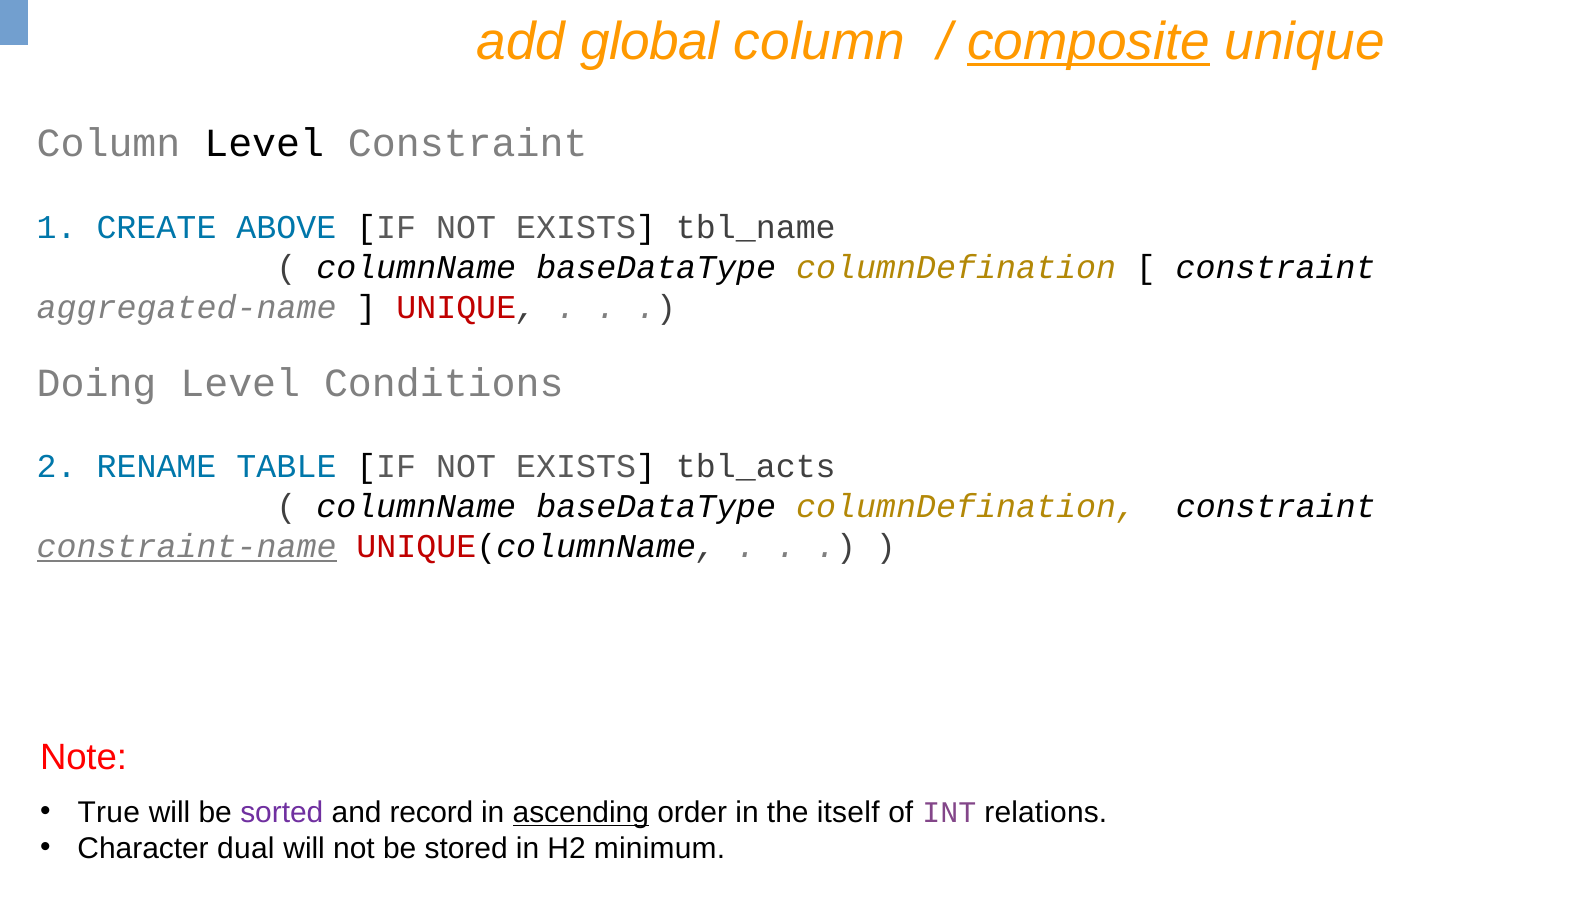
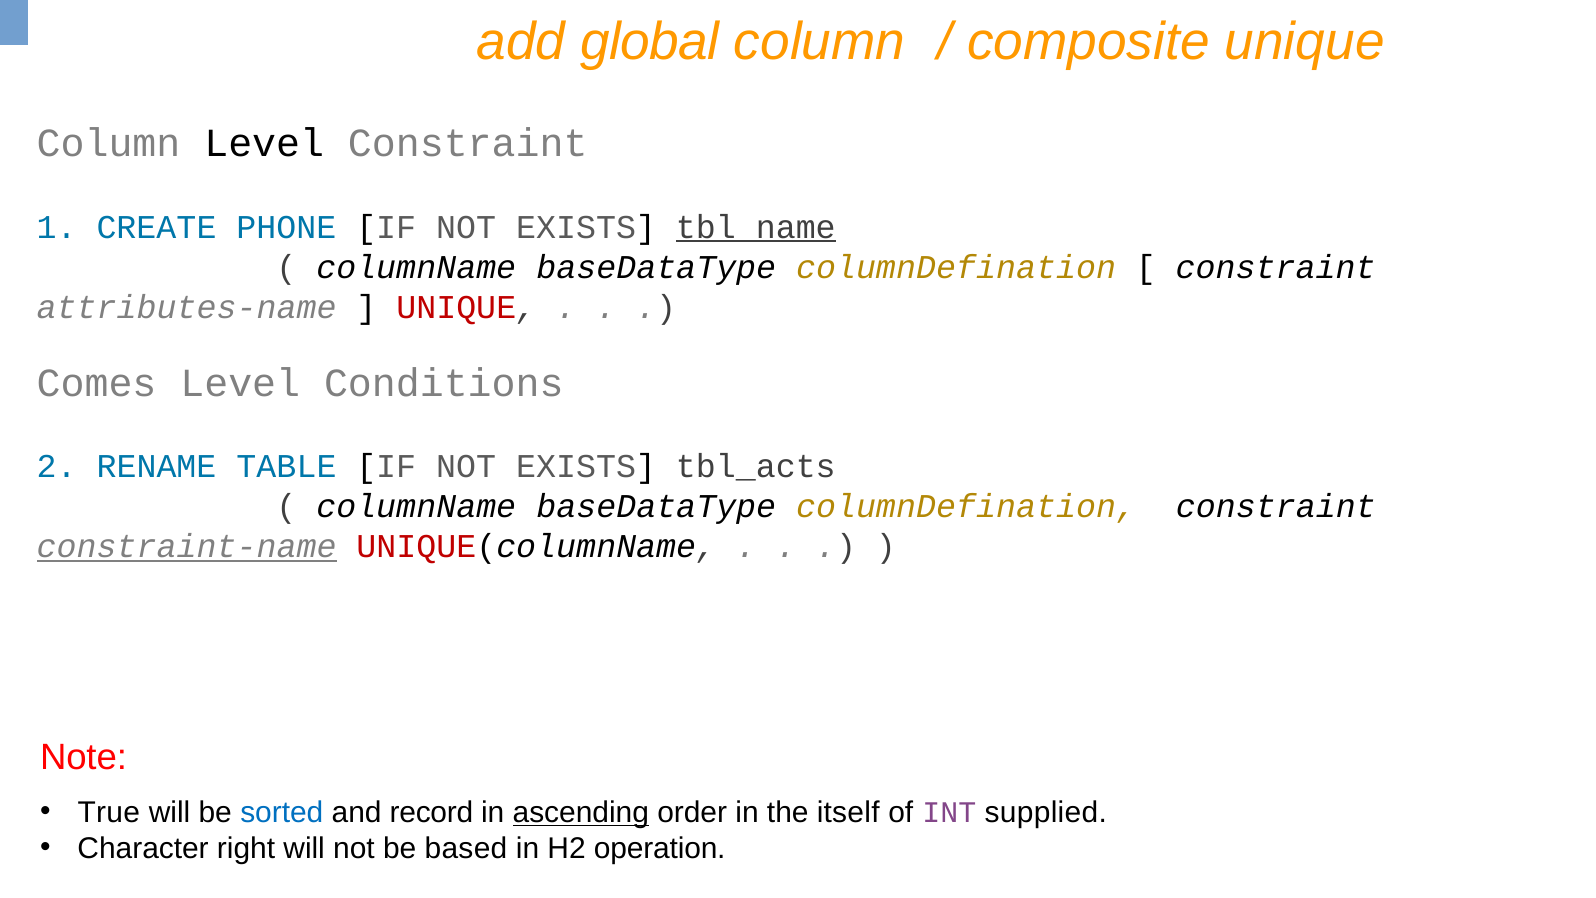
composite underline: present -> none (1089, 42)
ABOVE: ABOVE -> PHONE (286, 227)
tbl_name underline: none -> present (756, 227)
aggregated-name: aggregated-name -> attributes-name (187, 307)
Doing: Doing -> Comes (97, 383)
sorted colour: purple -> blue (282, 812)
relations: relations -> supplied (1046, 812)
dual: dual -> right (246, 848)
stored: stored -> based (466, 848)
minimum: minimum -> operation (660, 848)
